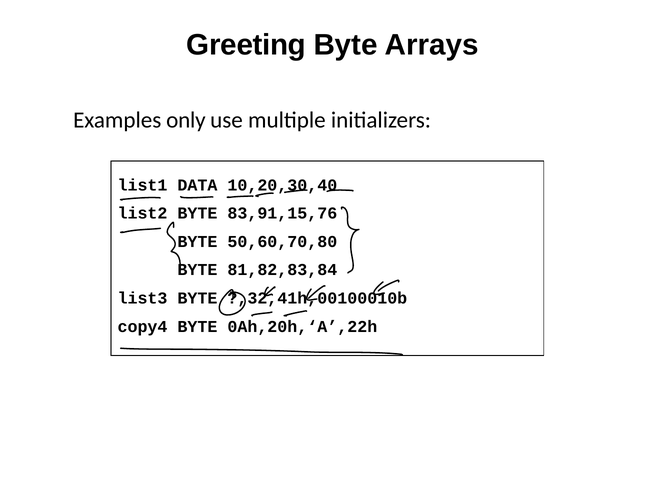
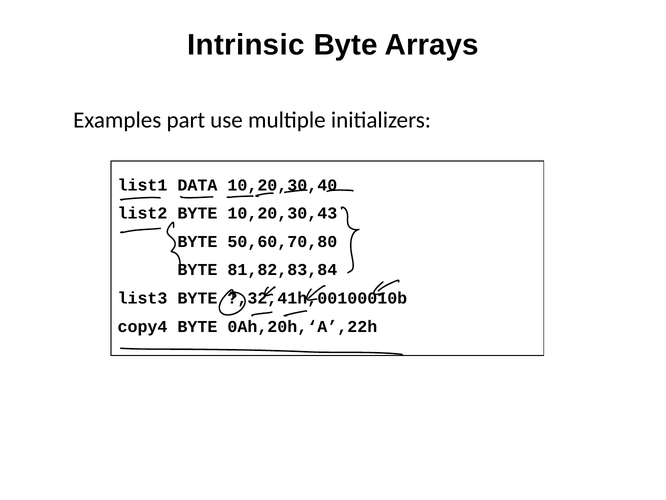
Greeting: Greeting -> Intrinsic (246, 45)
only: only -> part (186, 120)
83,91,15,76: 83,91,15,76 -> 10,20,30,43 (282, 213)
